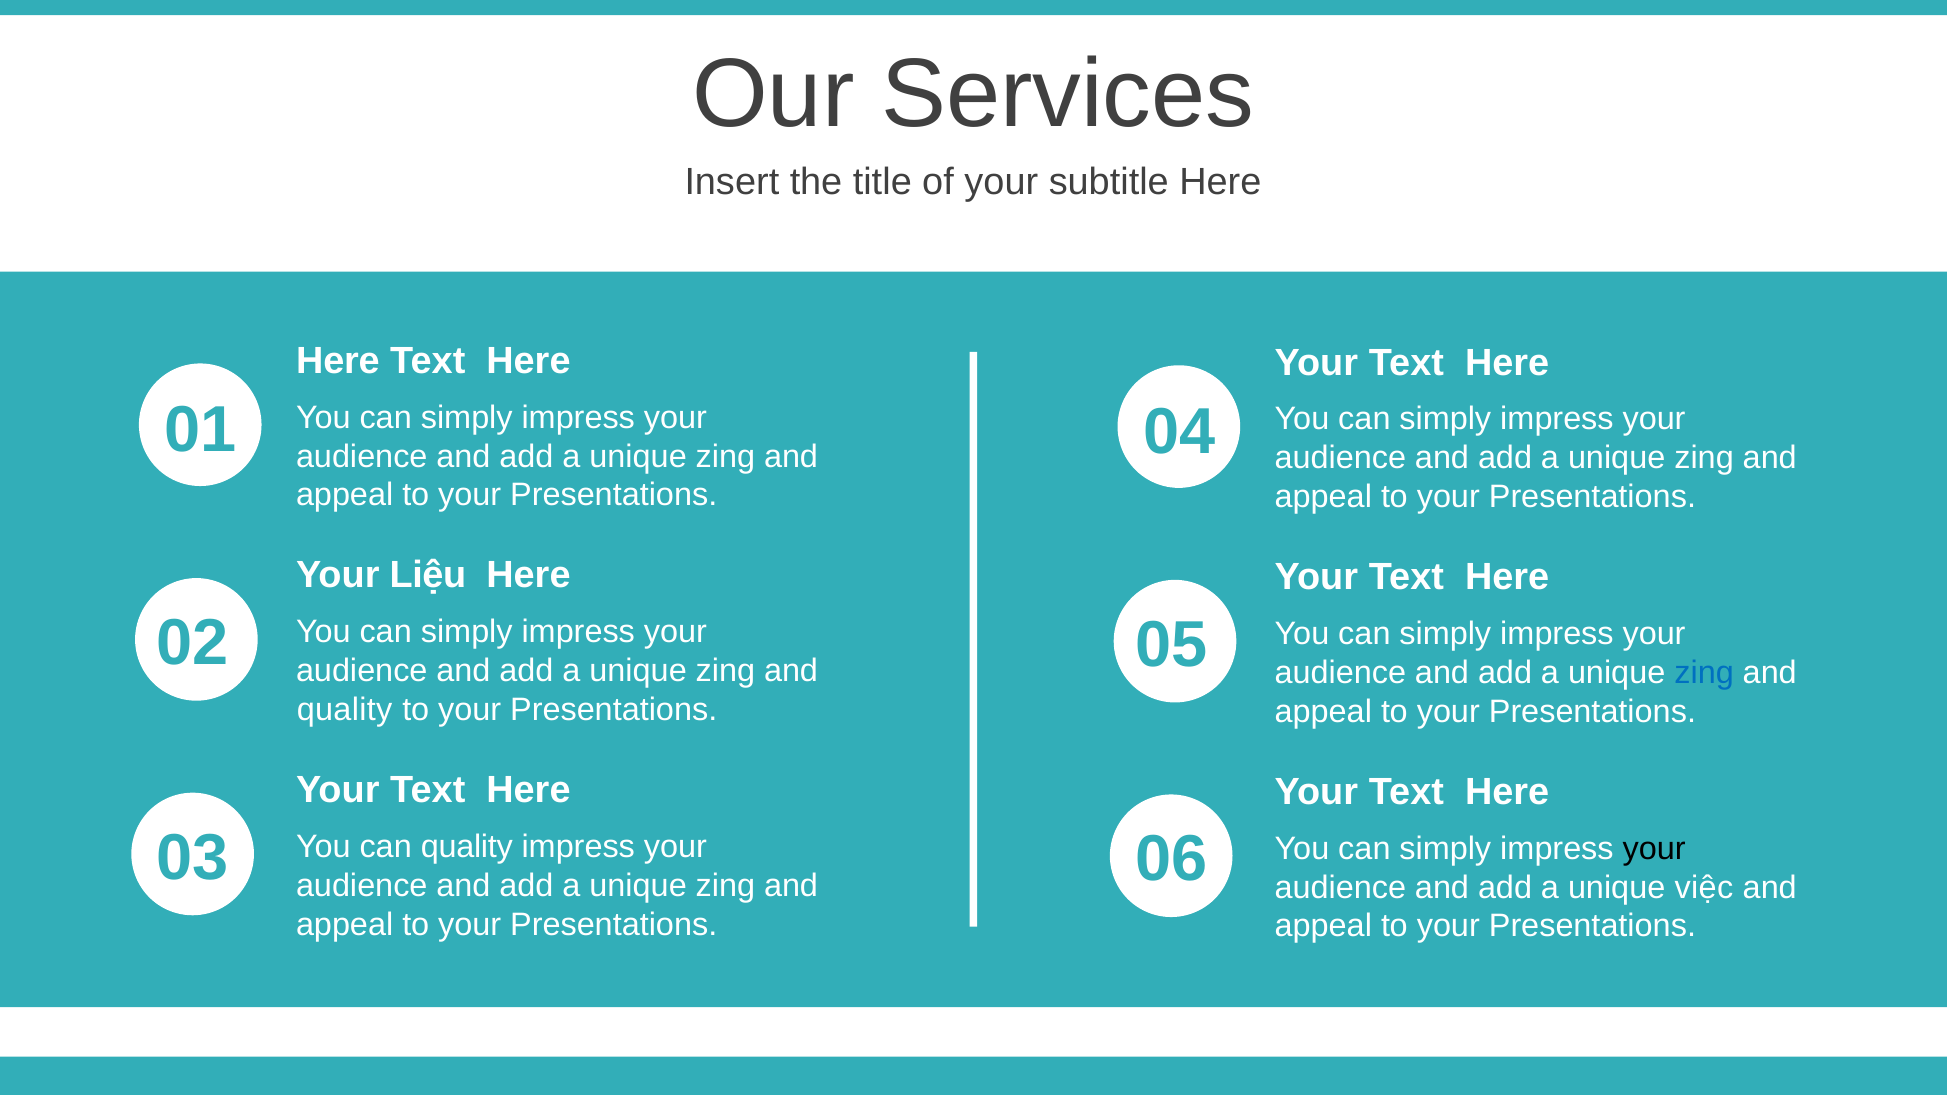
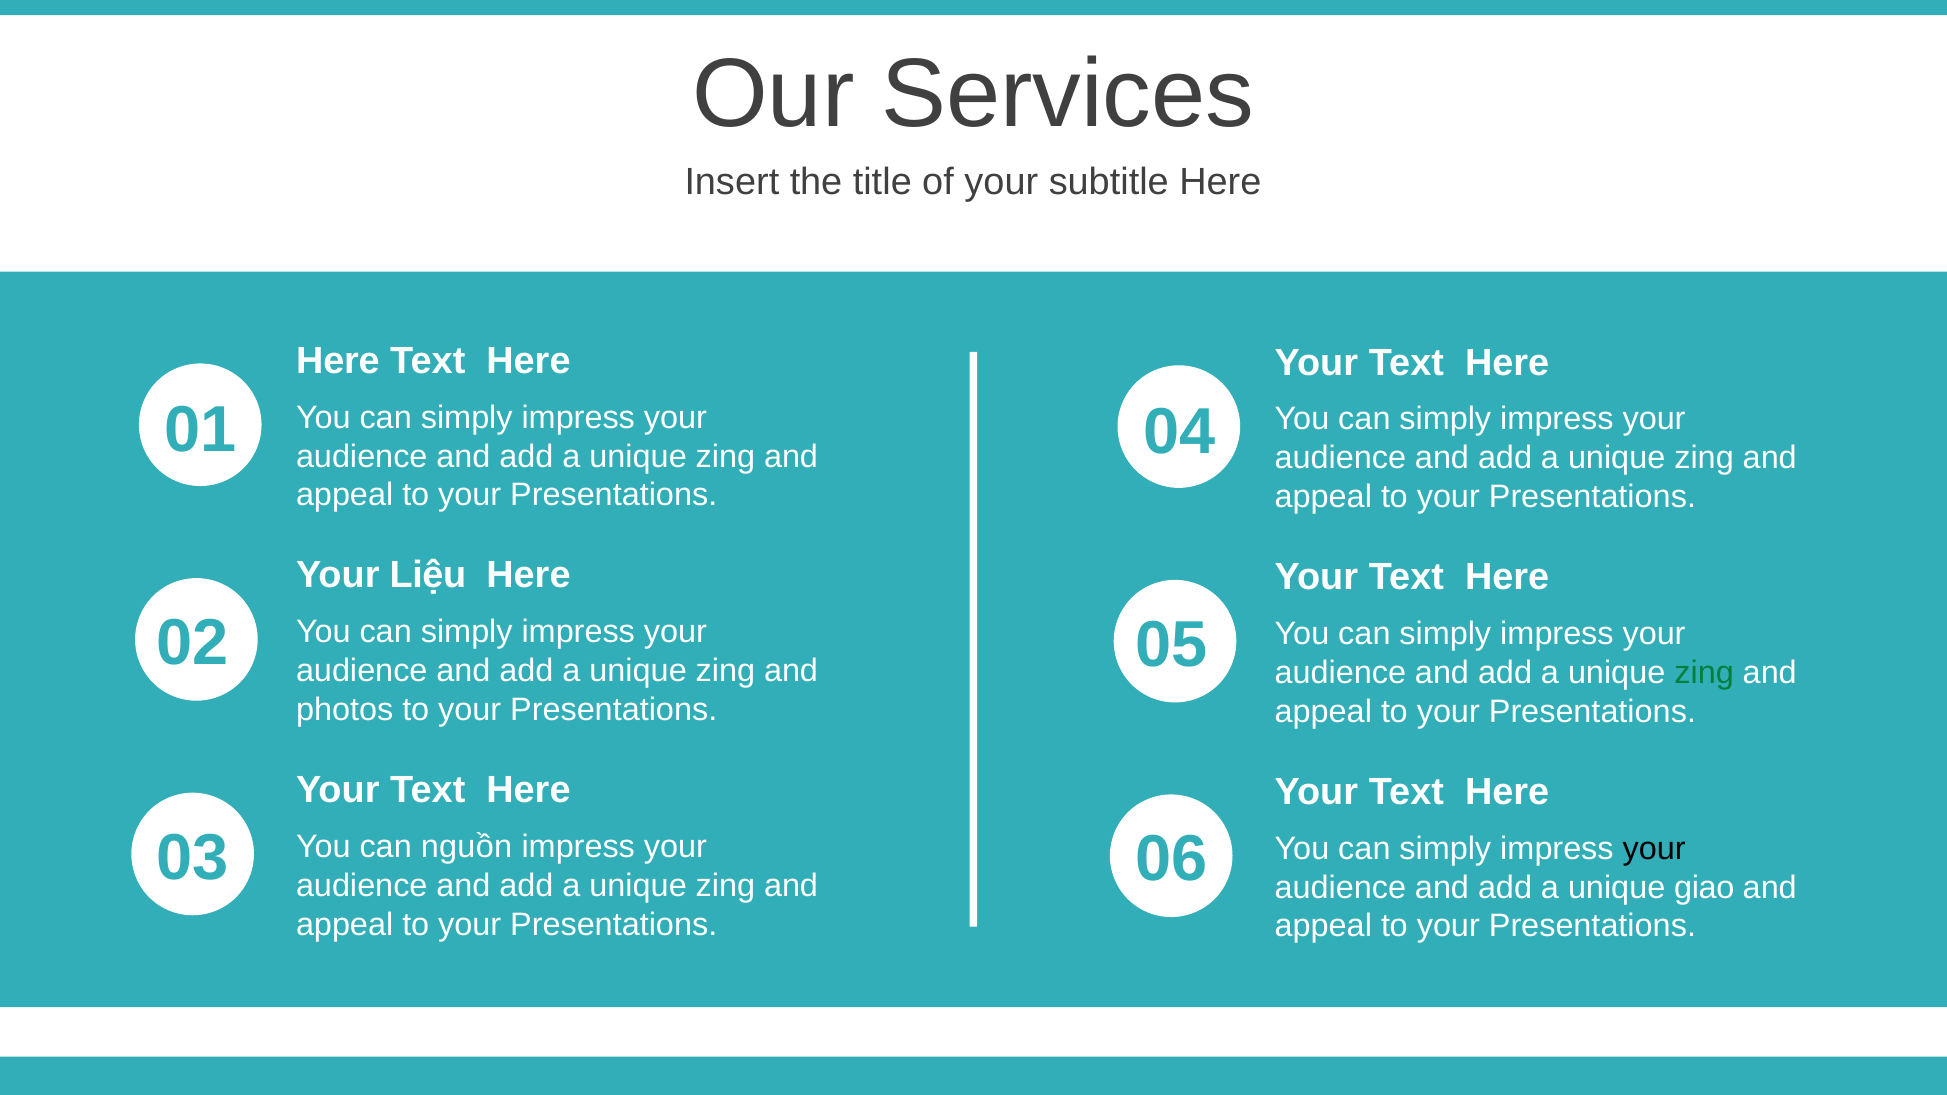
zing colour: blue -> green (1704, 673)
quality: quality -> photos (345, 710)
can quality: quality -> nguồn (466, 847)
việc: việc -> giao (1704, 888)
